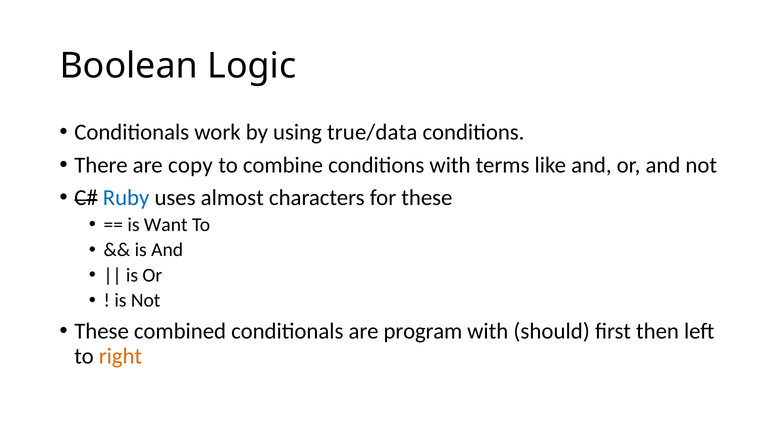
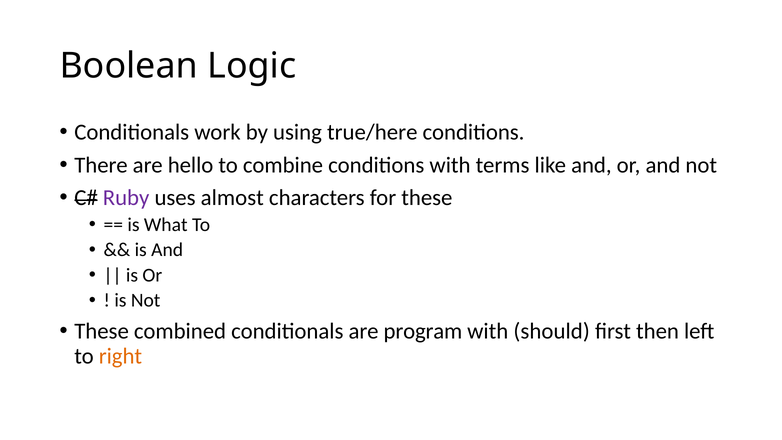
true/data: true/data -> true/here (372, 132)
copy: copy -> hello (191, 165)
Ruby colour: blue -> purple (126, 198)
Want: Want -> What (166, 225)
